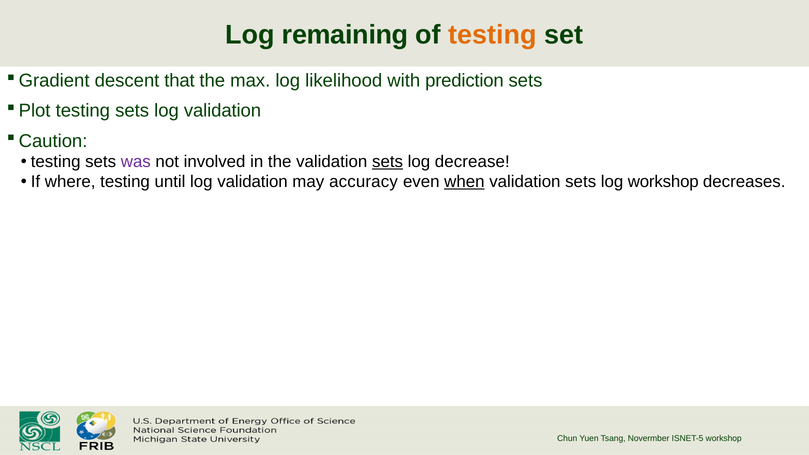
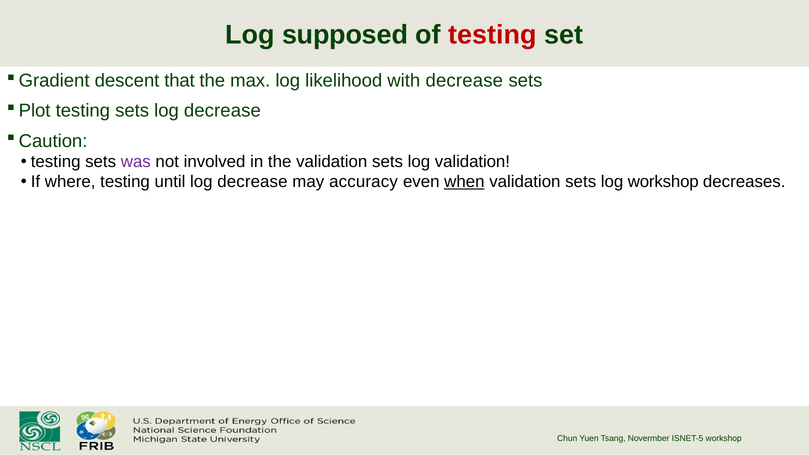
remaining: remaining -> supposed (345, 35)
testing colour: orange -> red (492, 35)
with prediction: prediction -> decrease (464, 81)
sets log validation: validation -> decrease (222, 111)
sets underline: present -> none (388, 162)
log decrease: decrease -> validation (472, 162)
validation: validation -> decrease (252, 182)
